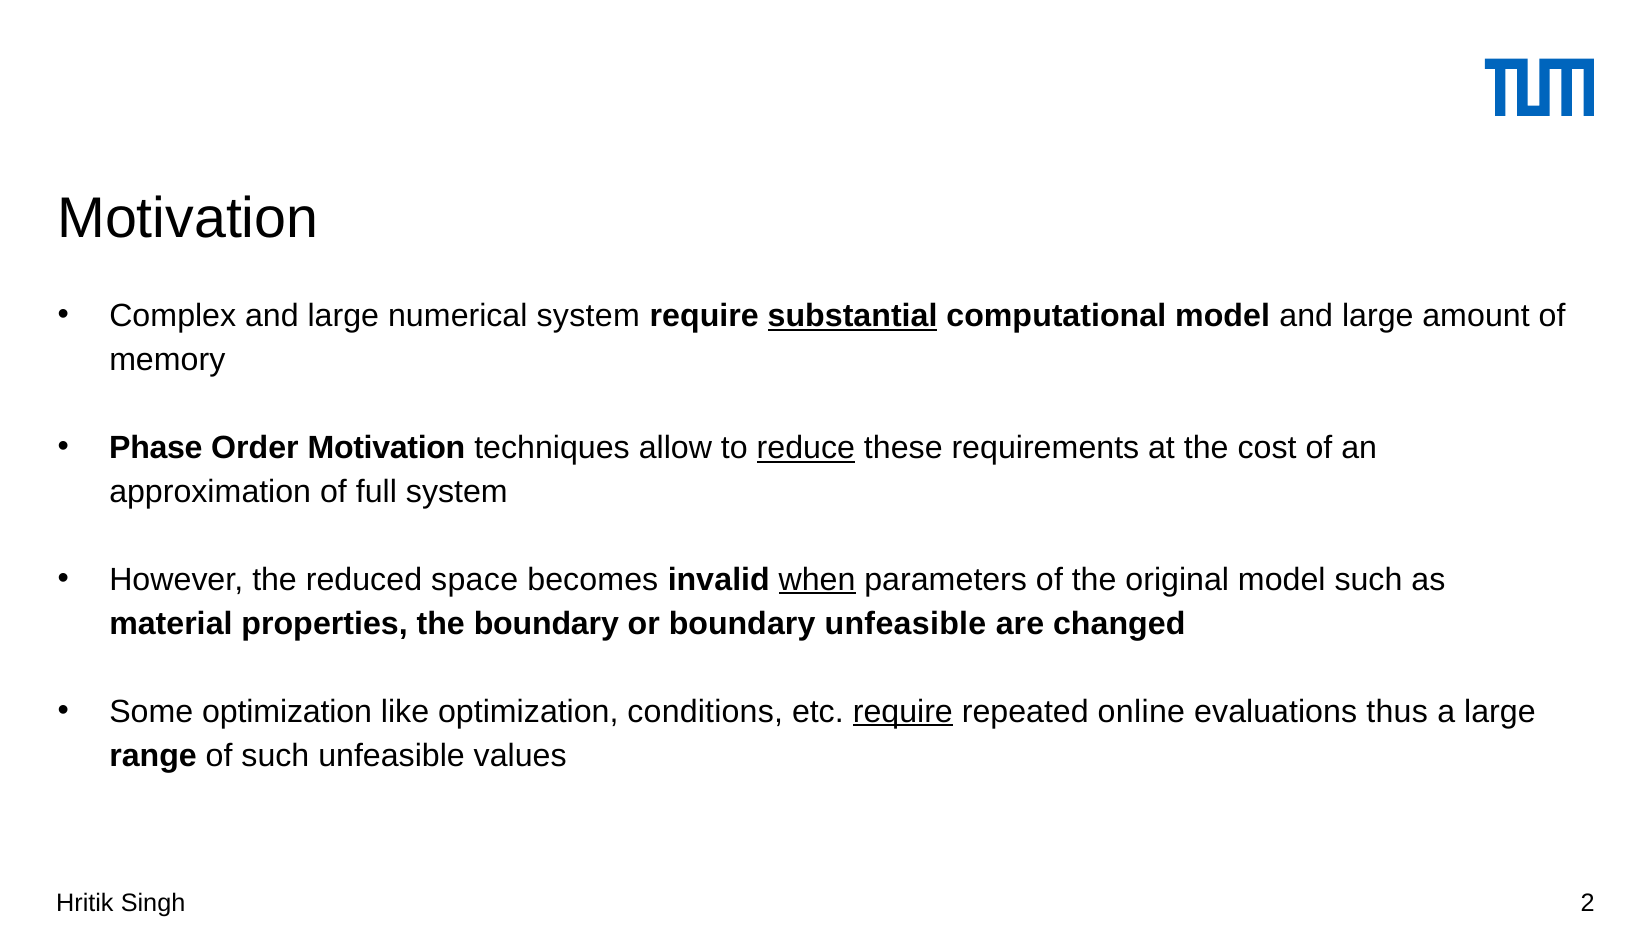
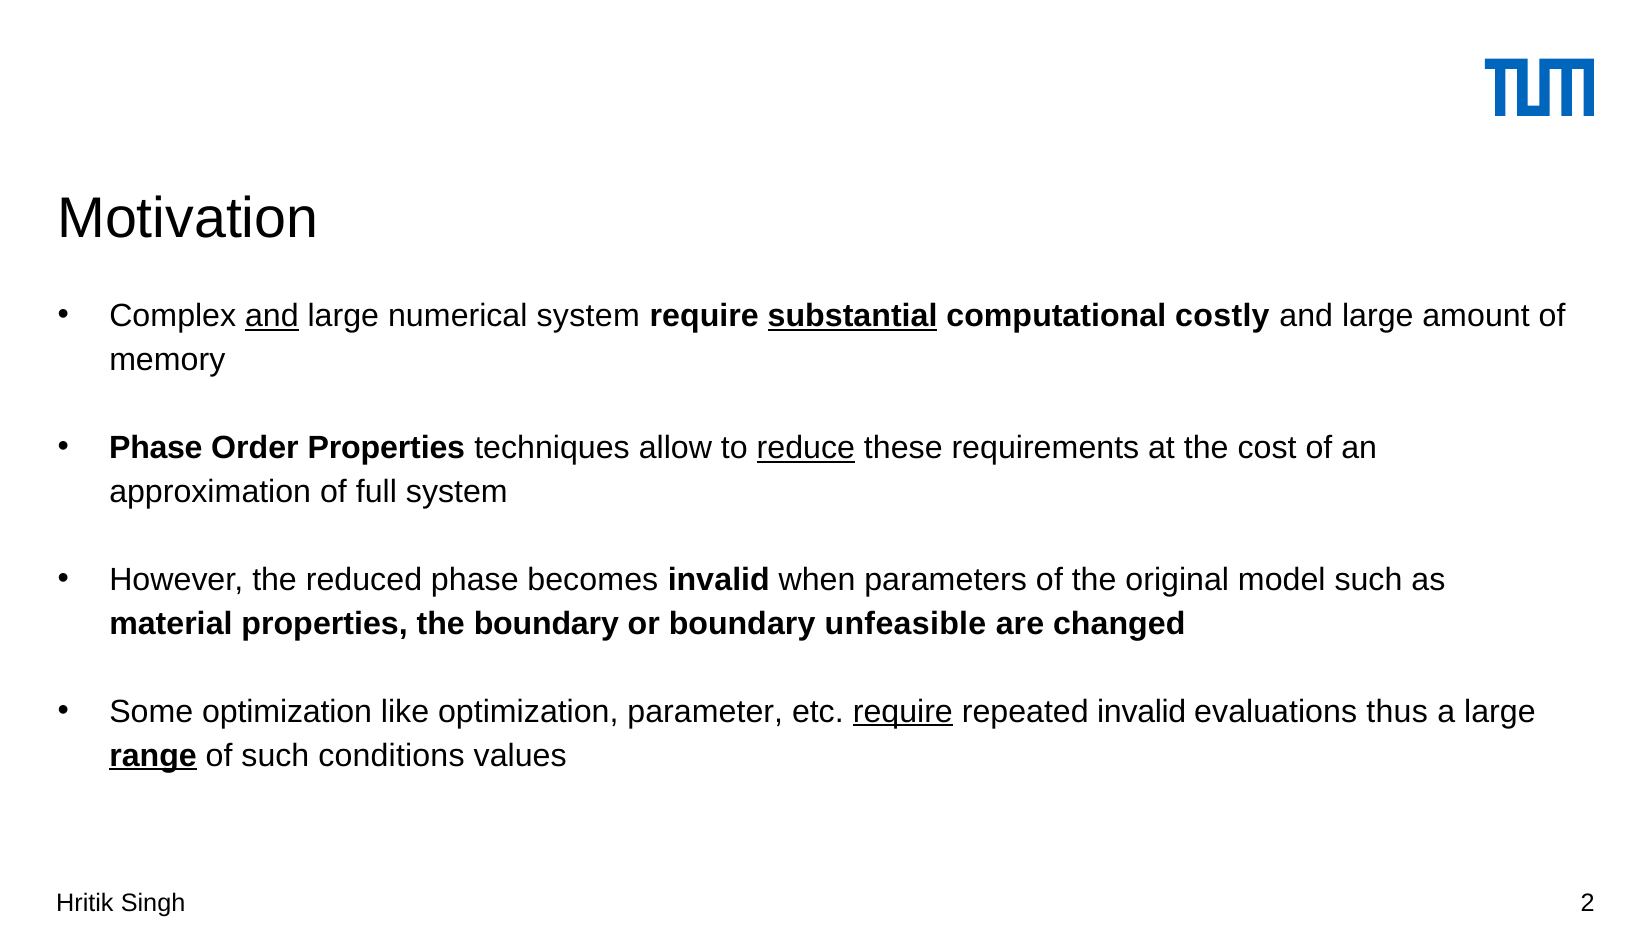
and underline: none -> present (272, 316)
computational model: model -> costly (1222, 316)
Order Motivation: Motivation -> Properties (386, 448)
reduced space: space -> phase (475, 580)
when underline: present -> none (817, 580)
conditions: conditions -> parameter (705, 712)
repeated online: online -> invalid (1142, 712)
range underline: none -> present (153, 756)
such unfeasible: unfeasible -> conditions (391, 756)
